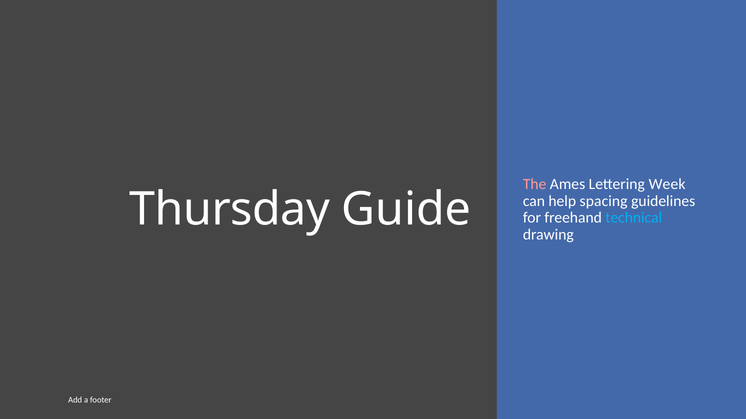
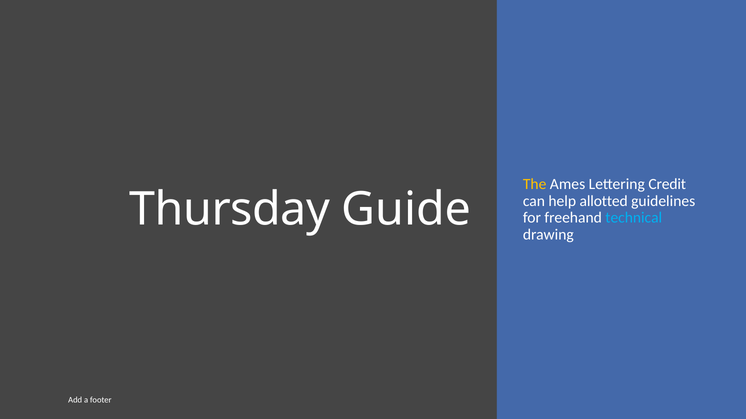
The colour: pink -> yellow (535, 185)
Week: Week -> Credit (667, 185)
spacing: spacing -> allotted (604, 201)
